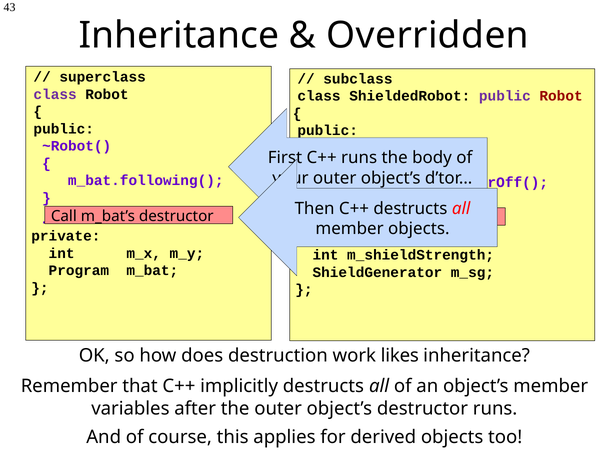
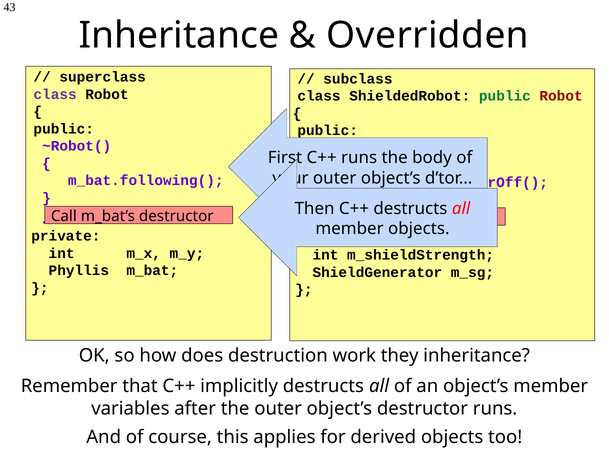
public colour: purple -> green (505, 96)
Program: Program -> Phyllis (79, 271)
likes: likes -> they (400, 355)
